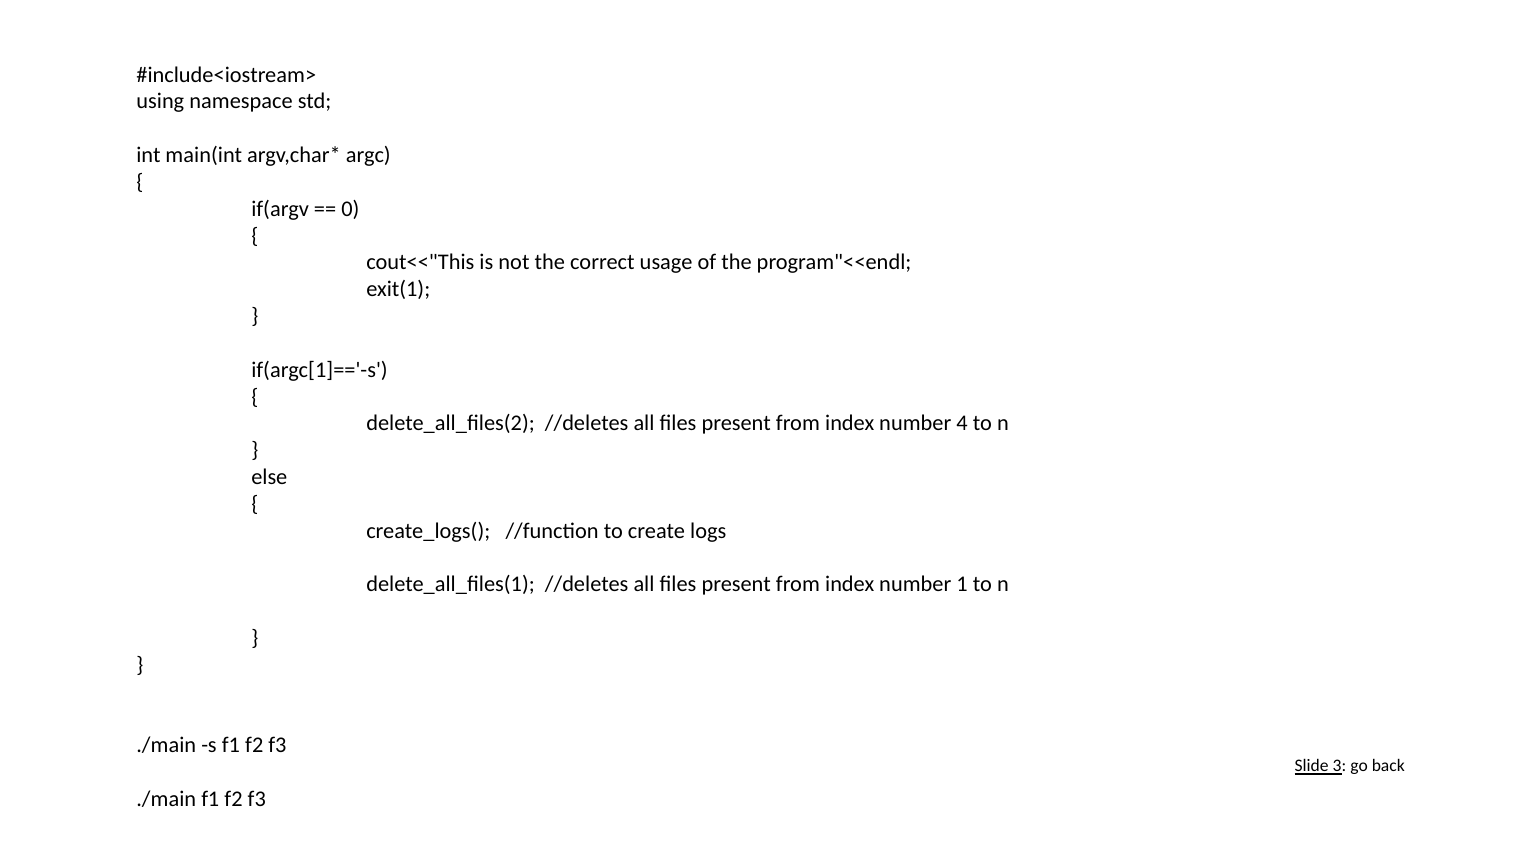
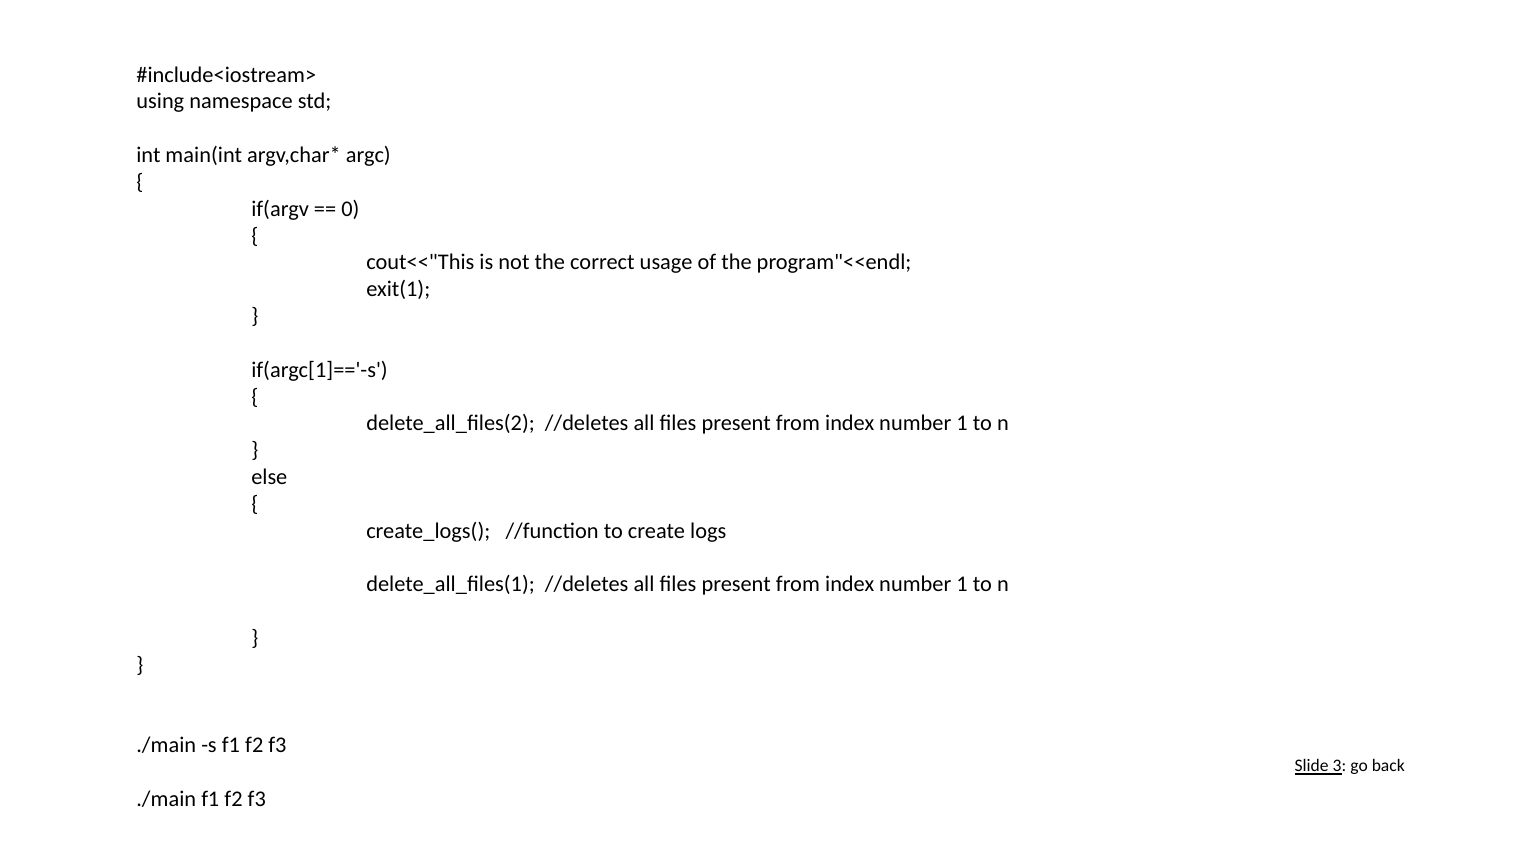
4: 4 -> 1 (962, 424)
